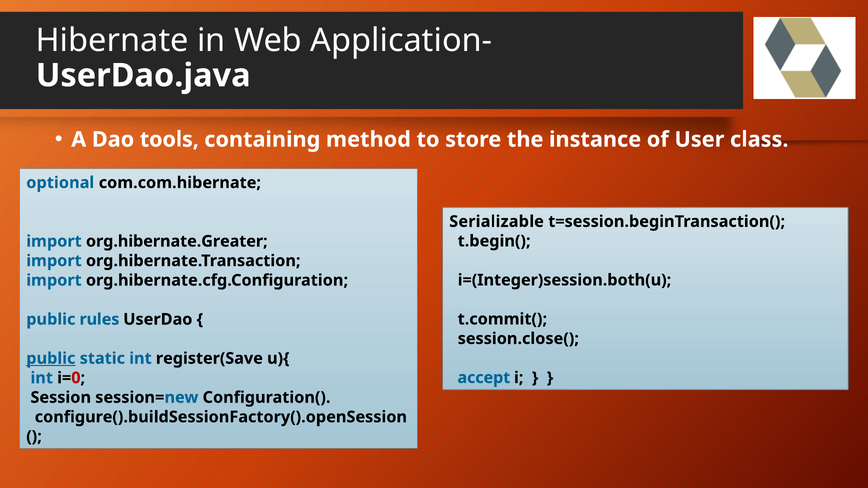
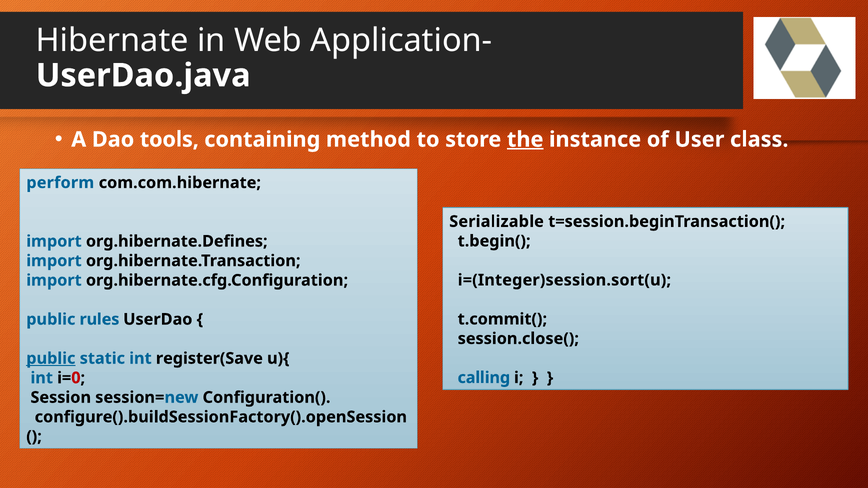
the underline: none -> present (525, 140)
optional: optional -> perform (60, 183)
org.hibernate.Greater: org.hibernate.Greater -> org.hibernate.Defines (177, 241)
i=(Integer)session.both(u: i=(Integer)session.both(u -> i=(Integer)session.sort(u (564, 280)
accept: accept -> calling (484, 378)
